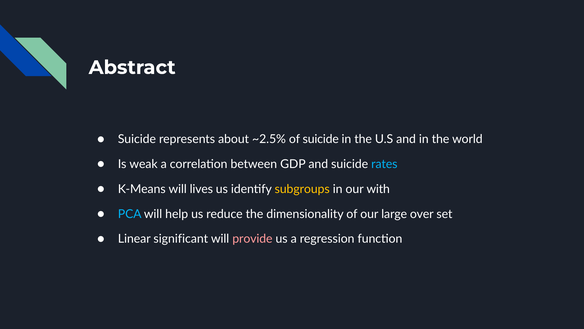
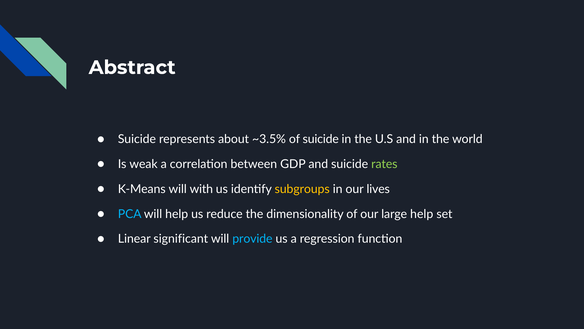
~2.5%: ~2.5% -> ~3.5% (269, 139)
rates colour: light blue -> light green (384, 164)
lives: lives -> with (201, 189)
with: with -> lives (378, 189)
large over: over -> help (422, 214)
provide colour: pink -> light blue (252, 239)
